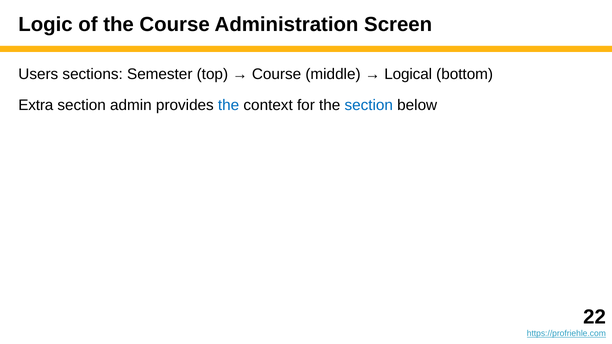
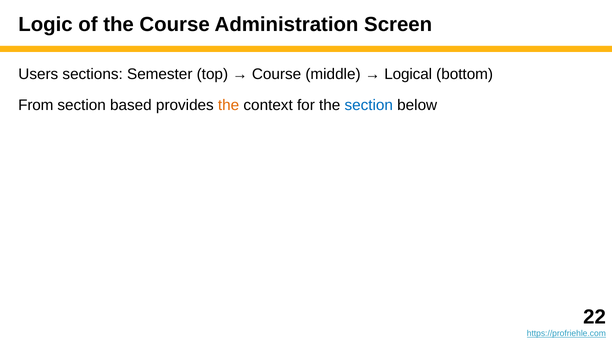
Extra: Extra -> From (36, 105)
admin: admin -> based (131, 105)
the colour: blue -> orange (229, 105)
